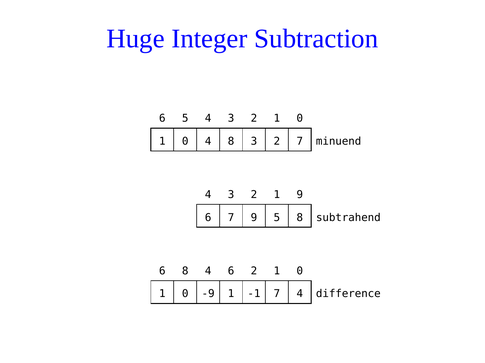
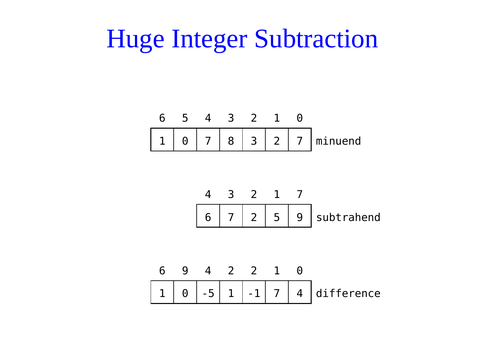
0 4: 4 -> 7 (208, 142)
1 9: 9 -> 7 (300, 195)
7 9: 9 -> 2 (254, 218)
5 8: 8 -> 9 (300, 218)
6 8: 8 -> 9 (185, 271)
4 6: 6 -> 2 (231, 271)
-9: -9 -> -5 (208, 294)
